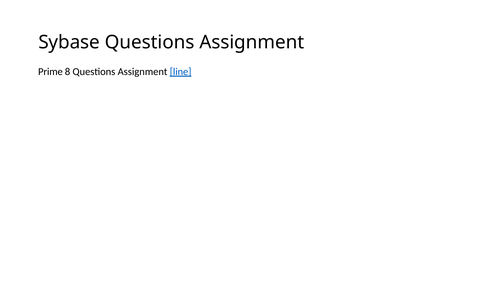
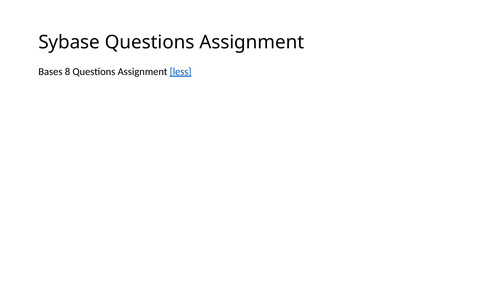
Prime: Prime -> Bases (50, 72)
line: line -> less (181, 72)
